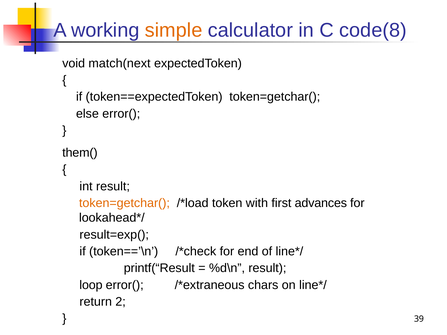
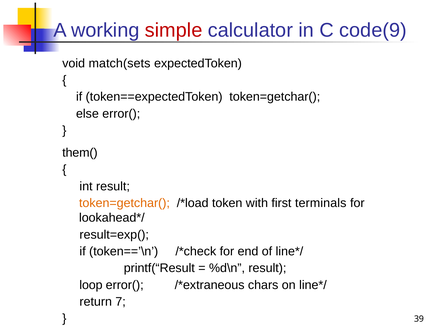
simple colour: orange -> red (174, 30)
code(8: code(8 -> code(9 (373, 30)
match(next: match(next -> match(sets (120, 63)
advances: advances -> terminals (321, 203)
2: 2 -> 7 (121, 302)
